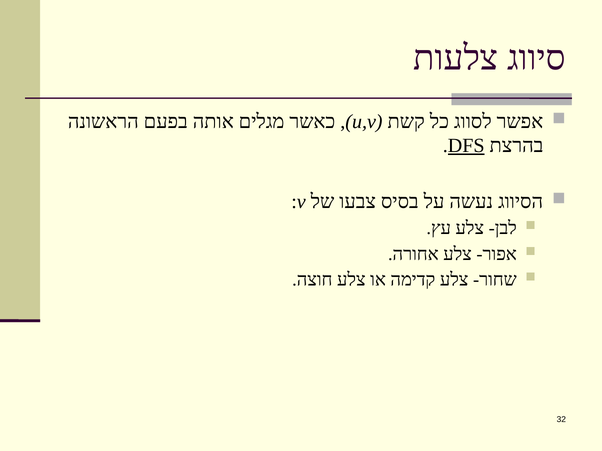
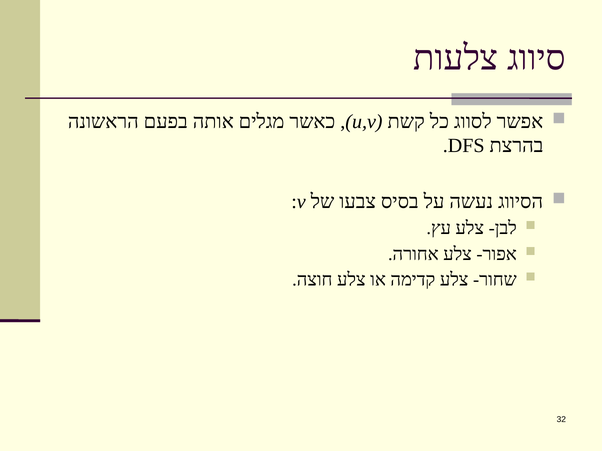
DFS underline: present -> none (466, 146)
